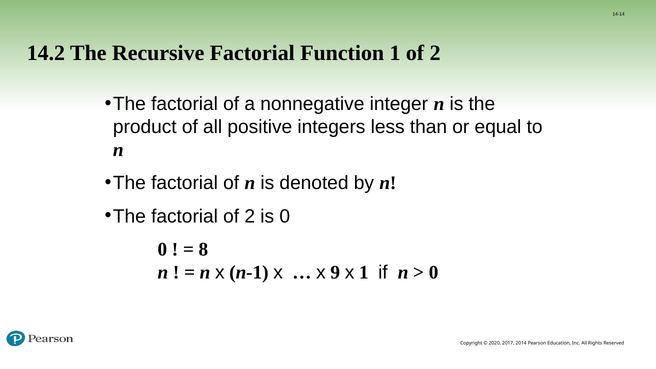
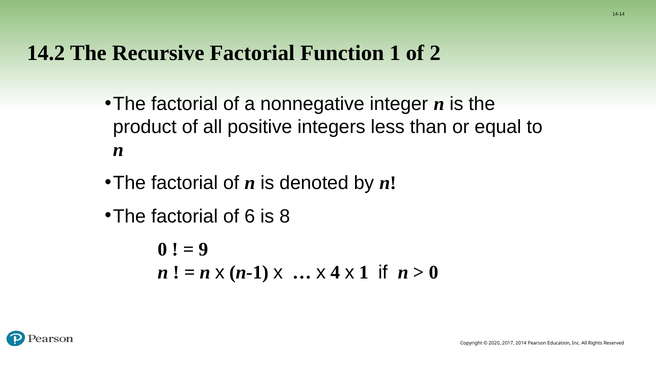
factorial of 2: 2 -> 6 (250, 216)
is 0: 0 -> 8 (285, 216)
8: 8 -> 9 (203, 249)
9: 9 -> 4 (335, 272)
